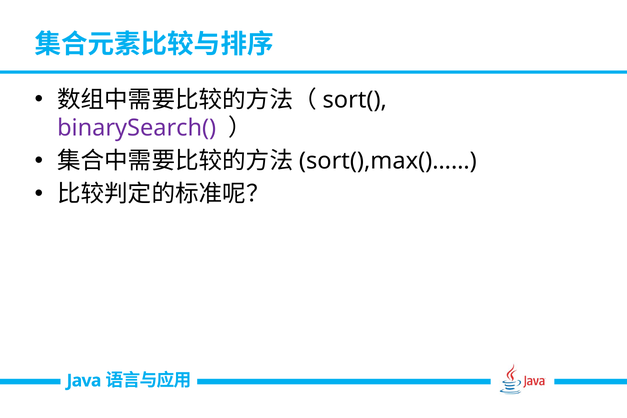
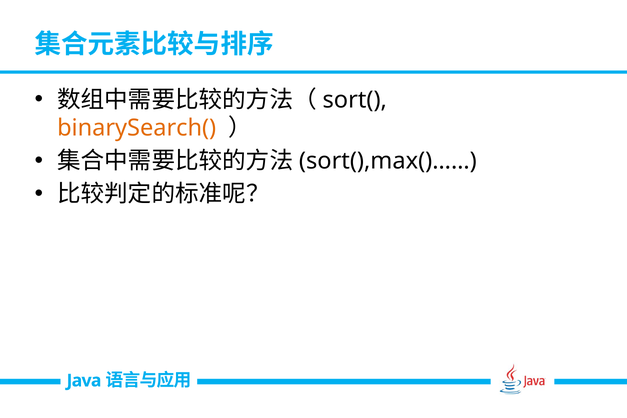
binarySearch( colour: purple -> orange (137, 128)
